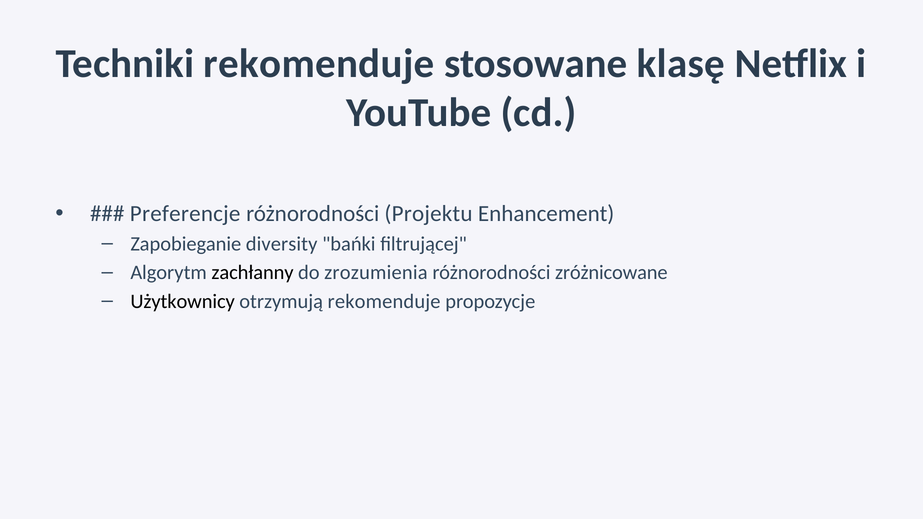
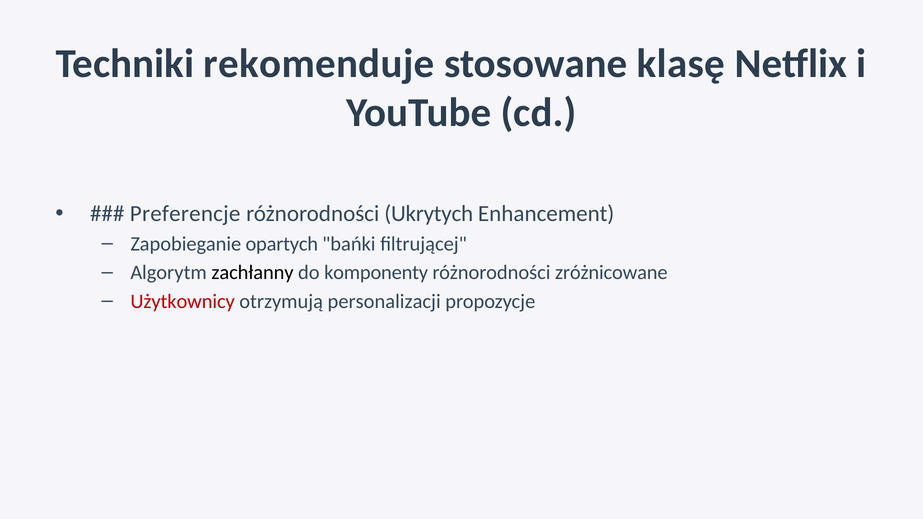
Projektu: Projektu -> Ukrytych (429, 214)
diversity: diversity -> opartych (282, 244)
zrozumienia: zrozumienia -> komponenty (376, 273)
Użytkownicy colour: black -> red (183, 301)
otrzymują rekomenduje: rekomenduje -> personalizacji (384, 301)
